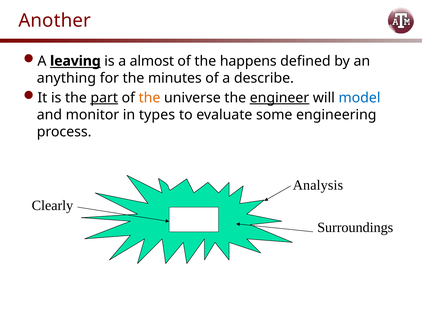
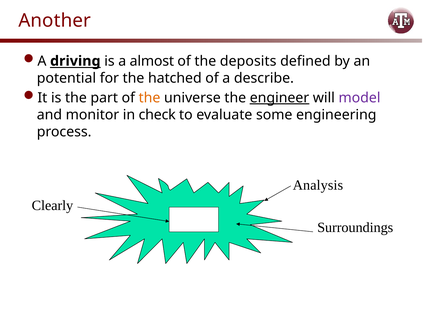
leaving: leaving -> driving (75, 61)
happens: happens -> deposits (248, 61)
anything: anything -> potential (66, 78)
minutes: minutes -> hatched (175, 78)
part underline: present -> none (104, 98)
model colour: blue -> purple (359, 98)
types: types -> check (157, 114)
